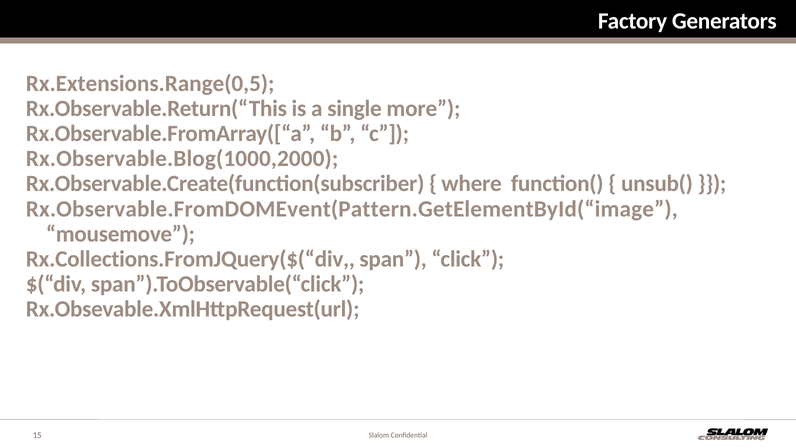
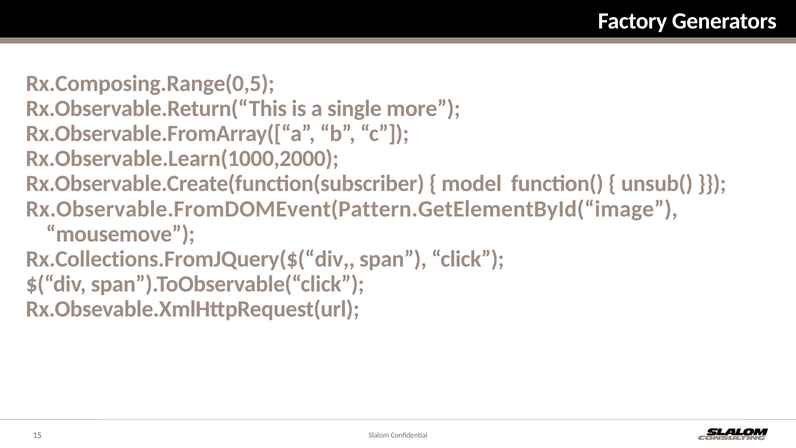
Rx.Extensions.Range(0,5: Rx.Extensions.Range(0,5 -> Rx.Composing.Range(0,5 (150, 83)
Rx.Observable.Blog(1000,2000: Rx.Observable.Blog(1000,2000 -> Rx.Observable.Learn(1000,2000 (182, 159)
where: where -> model (472, 184)
